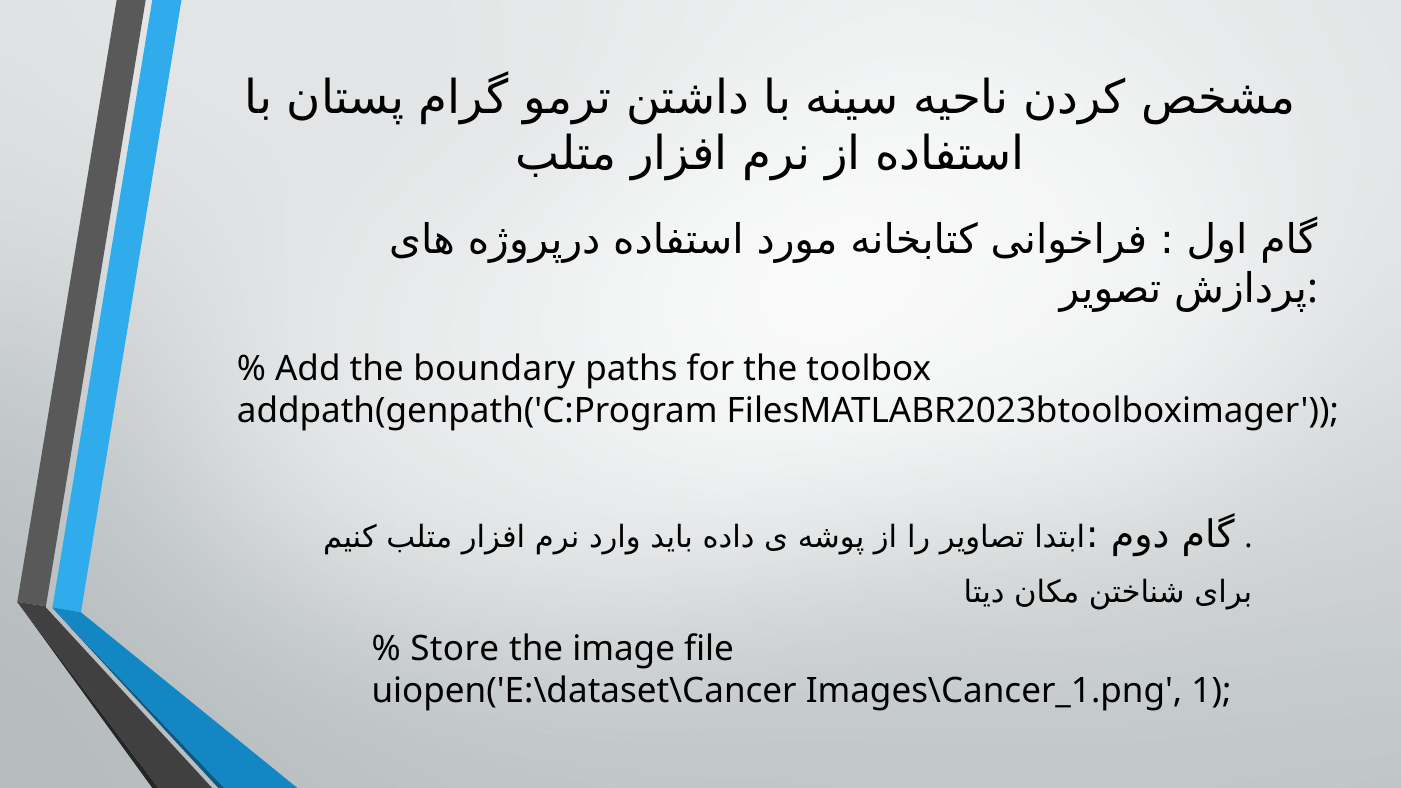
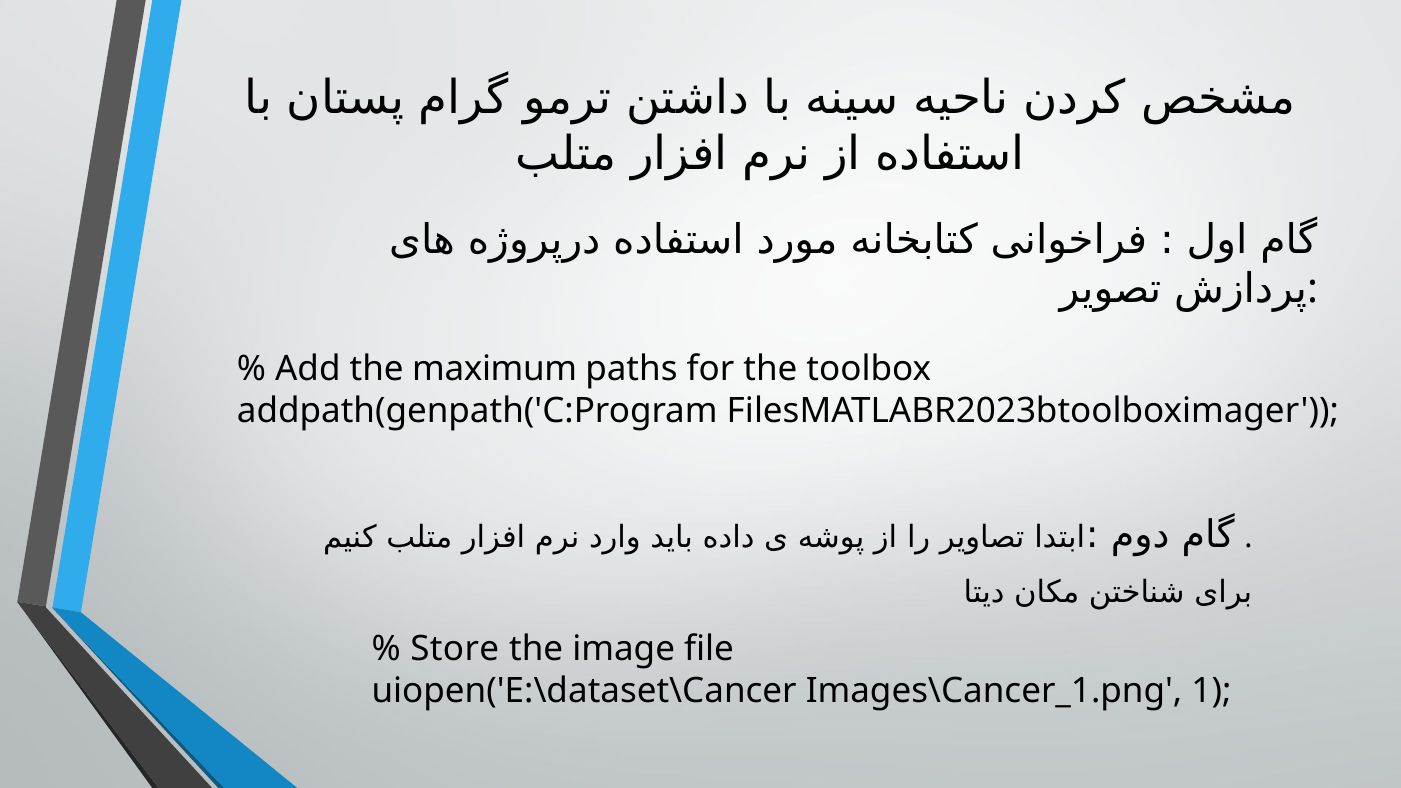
boundary: boundary -> maximum (495, 369)
